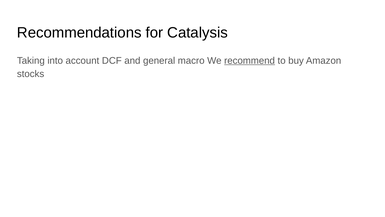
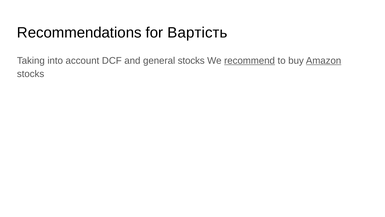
Catalysis: Catalysis -> Вартість (197, 33)
general macro: macro -> stocks (191, 61)
Amazon underline: none -> present (324, 61)
